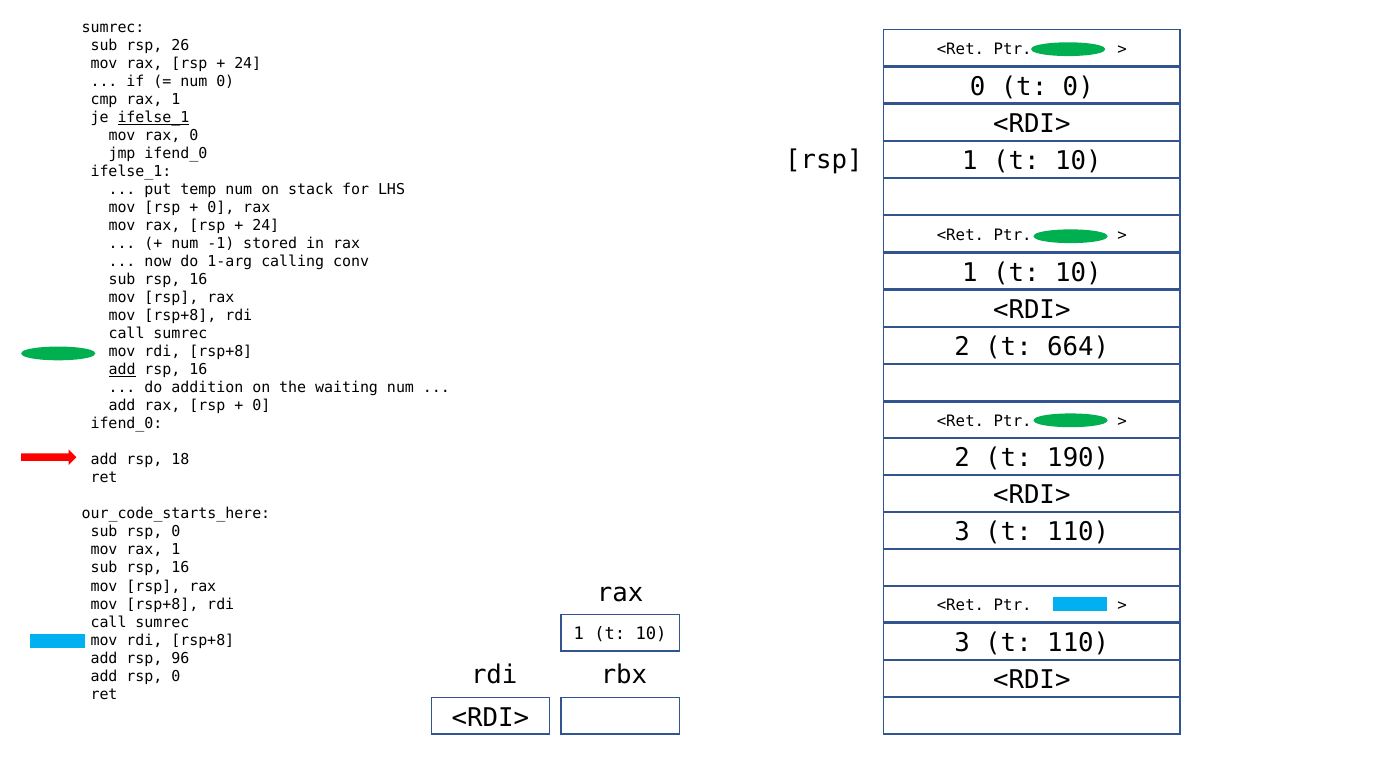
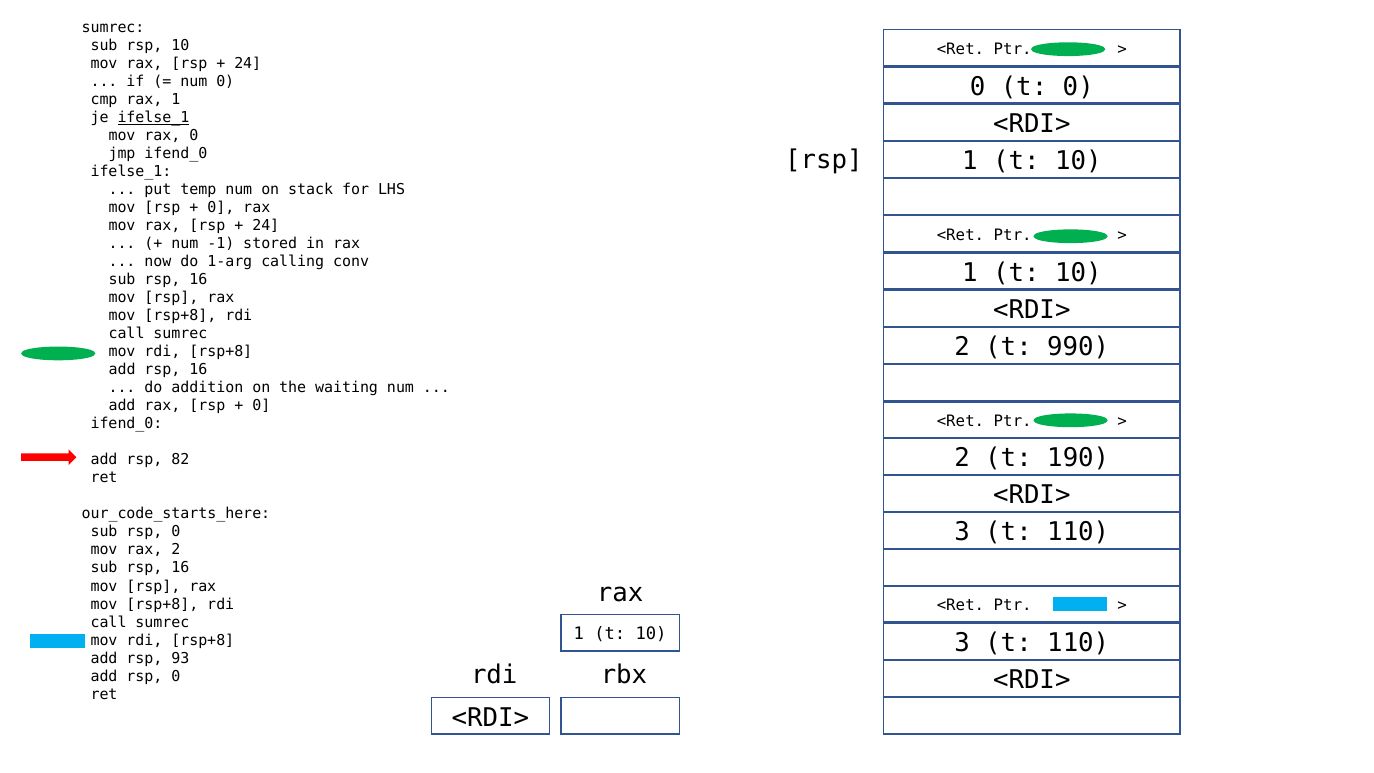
rsp 26: 26 -> 10 (180, 46)
664: 664 -> 990 (1078, 347)
add underline: present -> none (122, 370)
18: 18 -> 82 (180, 460)
mov rax 1: 1 -> 2 (176, 550)
96: 96 -> 93 (180, 658)
